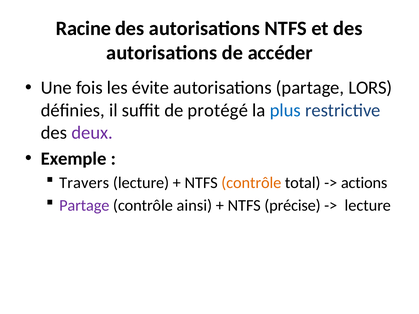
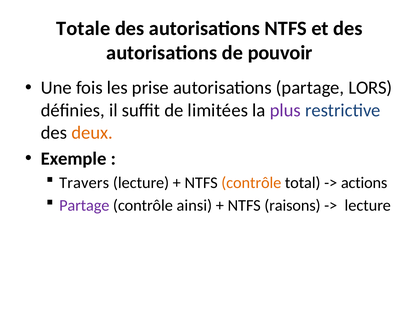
Racine: Racine -> Totale (83, 28)
accéder: accéder -> pouvoir (280, 53)
évite: évite -> prise (150, 88)
protégé: protégé -> limitées (218, 110)
plus colour: blue -> purple (285, 110)
deux colour: purple -> orange (92, 133)
précise: précise -> raisons (292, 206)
